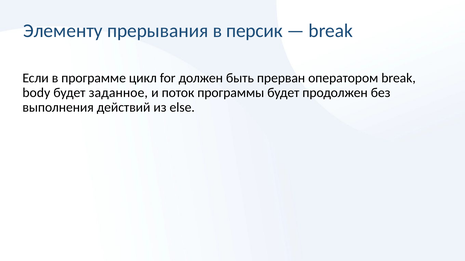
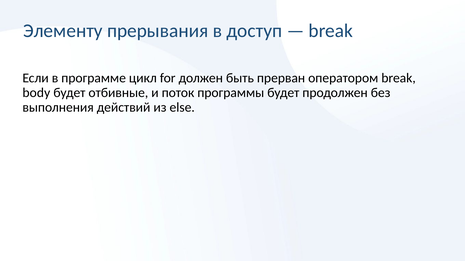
персик: персик -> доступ (254, 31)
заданное: заданное -> отбивные (118, 93)
